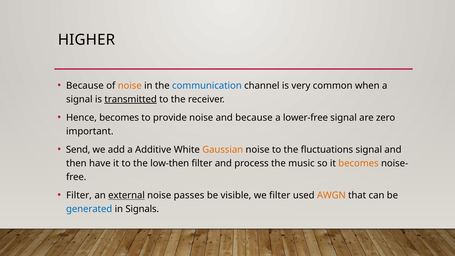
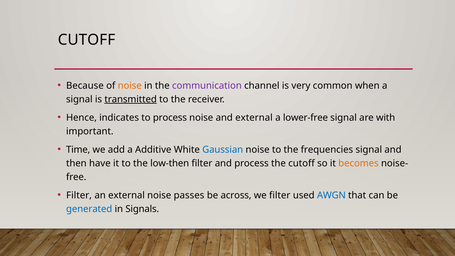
HIGHER: HIGHER -> CUTOFF (86, 40)
communication colour: blue -> purple (207, 86)
Hence becomes: becomes -> indicates (119, 118)
to provide: provide -> process (170, 118)
and because: because -> external (254, 118)
zero: zero -> with (386, 118)
Send: Send -> Time (78, 150)
Gaussian colour: orange -> blue (223, 150)
fluctuations: fluctuations -> frequencies (327, 150)
the music: music -> cutoff (301, 163)
external underline: present -> none (126, 195)
visible: visible -> across (236, 195)
AWGN colour: orange -> blue (331, 195)
